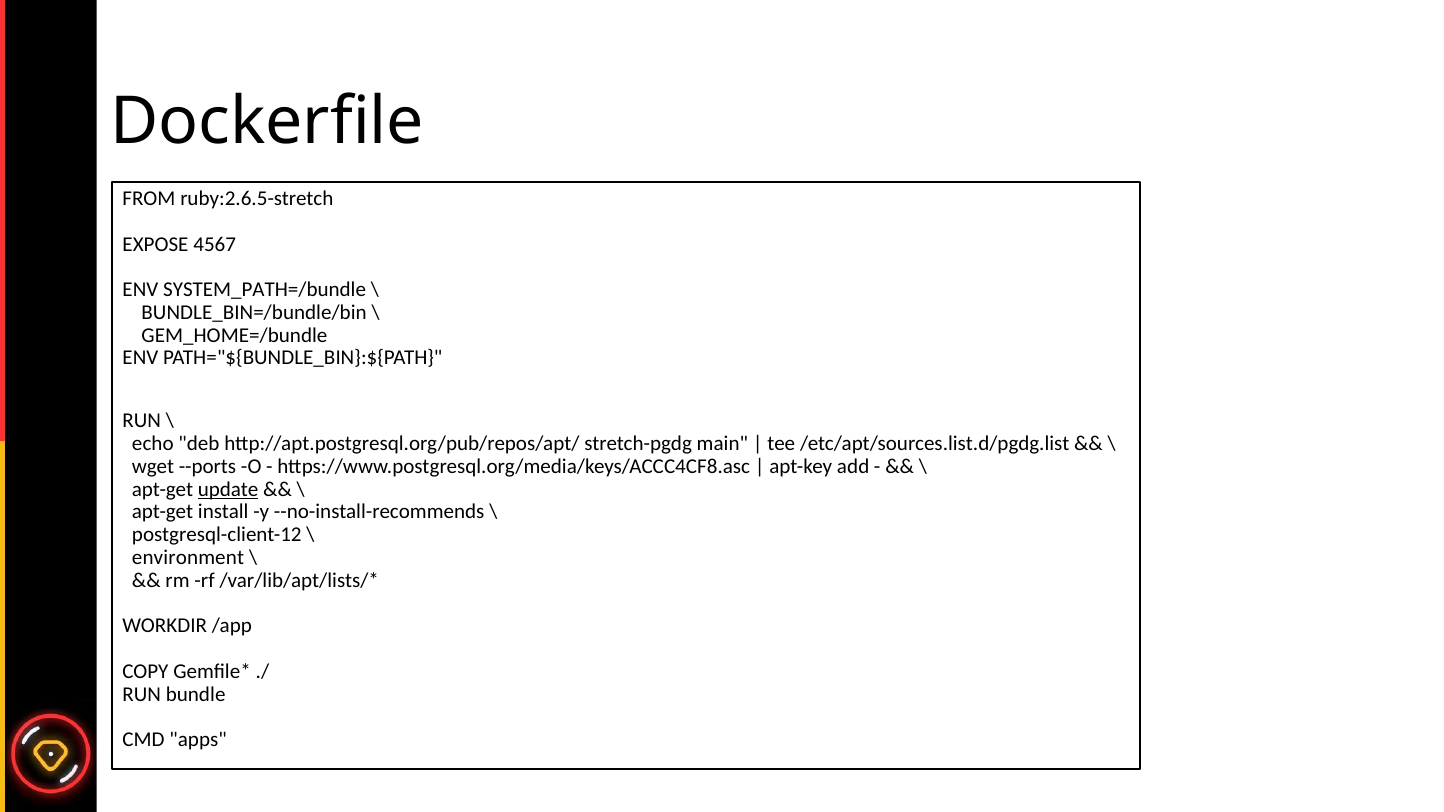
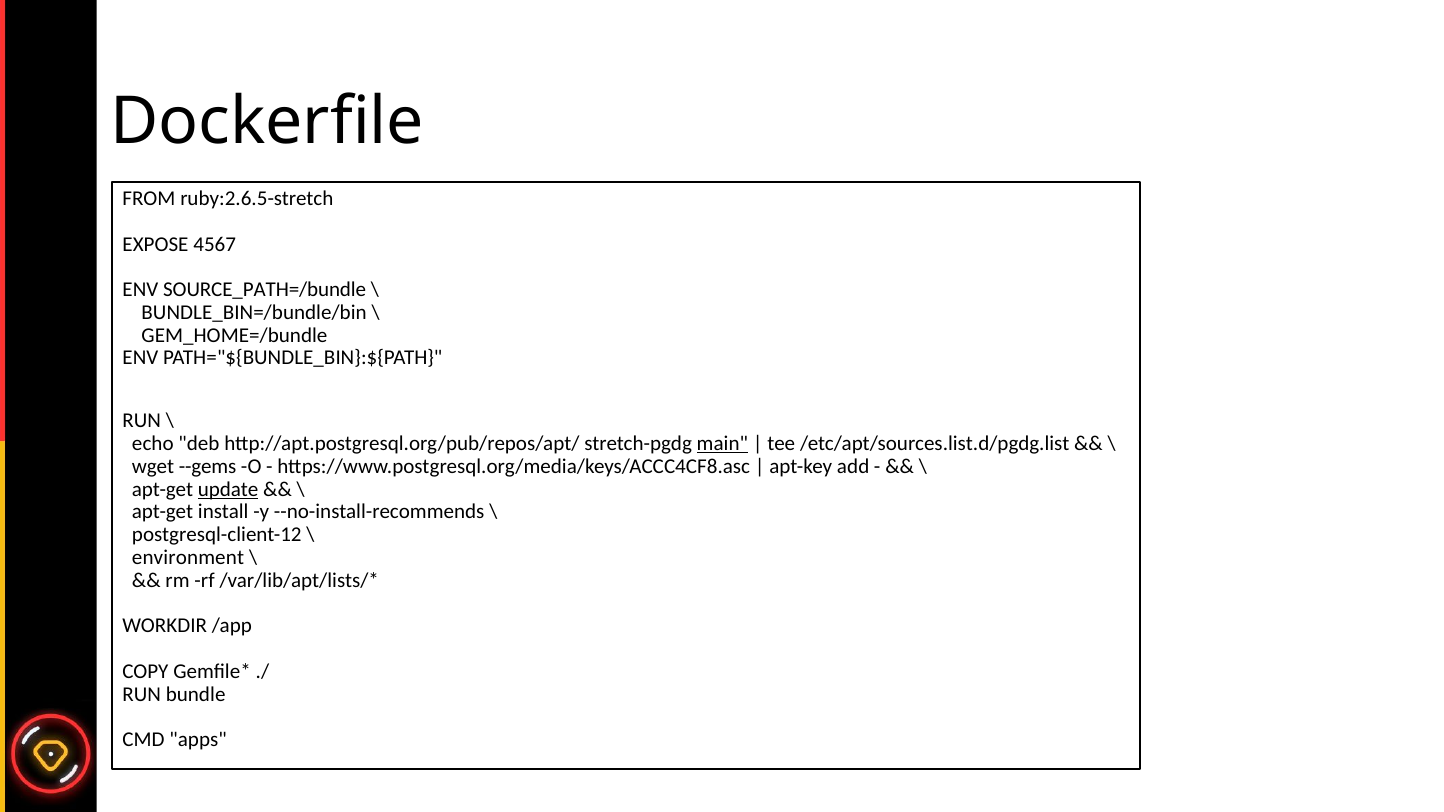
SYSTEM_PATH=/bundle: SYSTEM_PATH=/bundle -> SOURCE_PATH=/bundle (265, 290)
main underline: none -> present (722, 444)
--ports: --ports -> --gems (208, 467)
